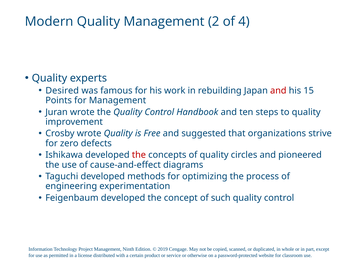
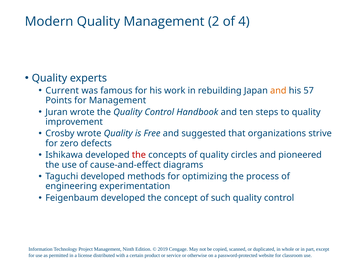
Desired: Desired -> Current (62, 91)
and colour: red -> orange (278, 91)
15: 15 -> 57 (309, 91)
